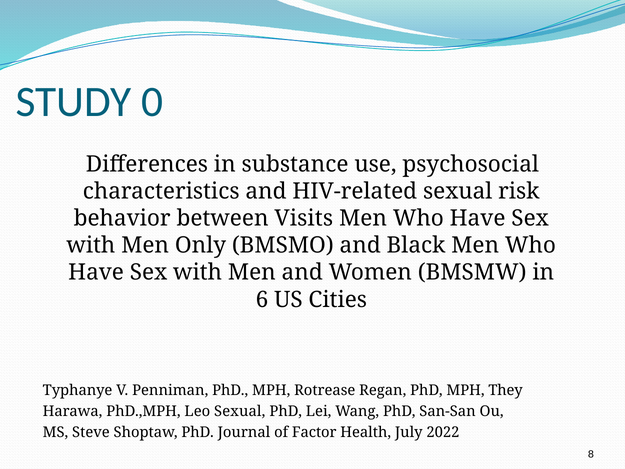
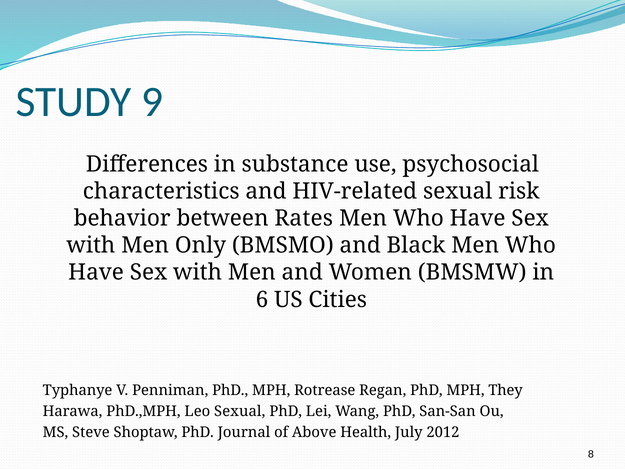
0: 0 -> 9 (152, 102)
Visits: Visits -> Rates (304, 218)
Factor: Factor -> Above (314, 432)
2022: 2022 -> 2012 (443, 432)
